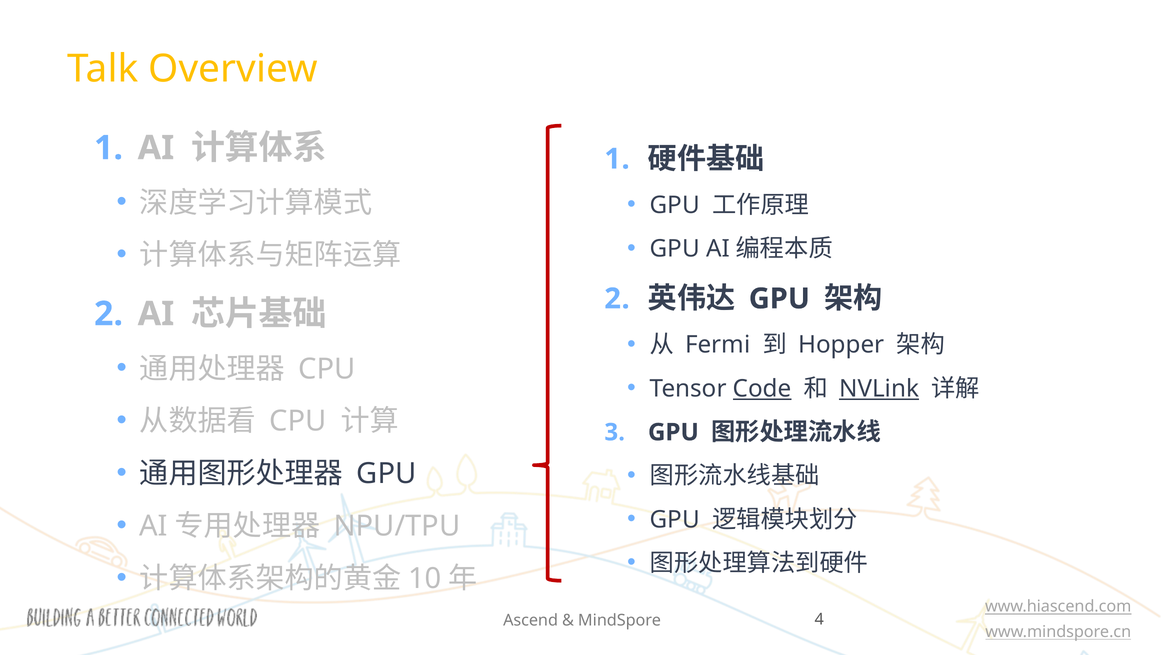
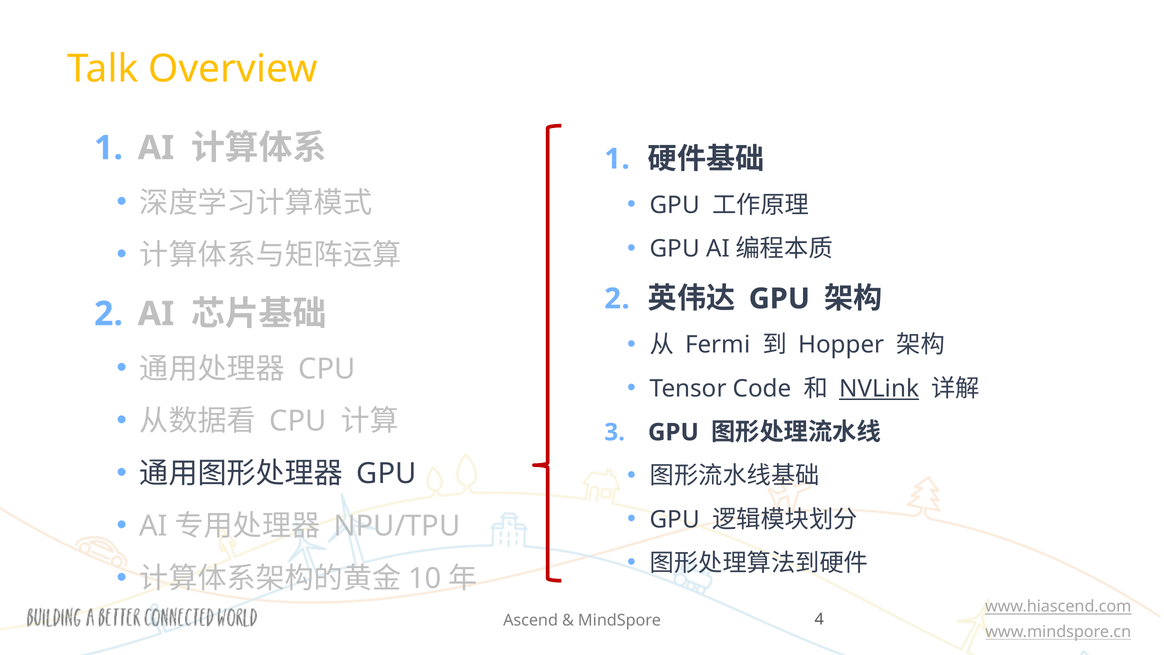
Code underline: present -> none (762, 388)
